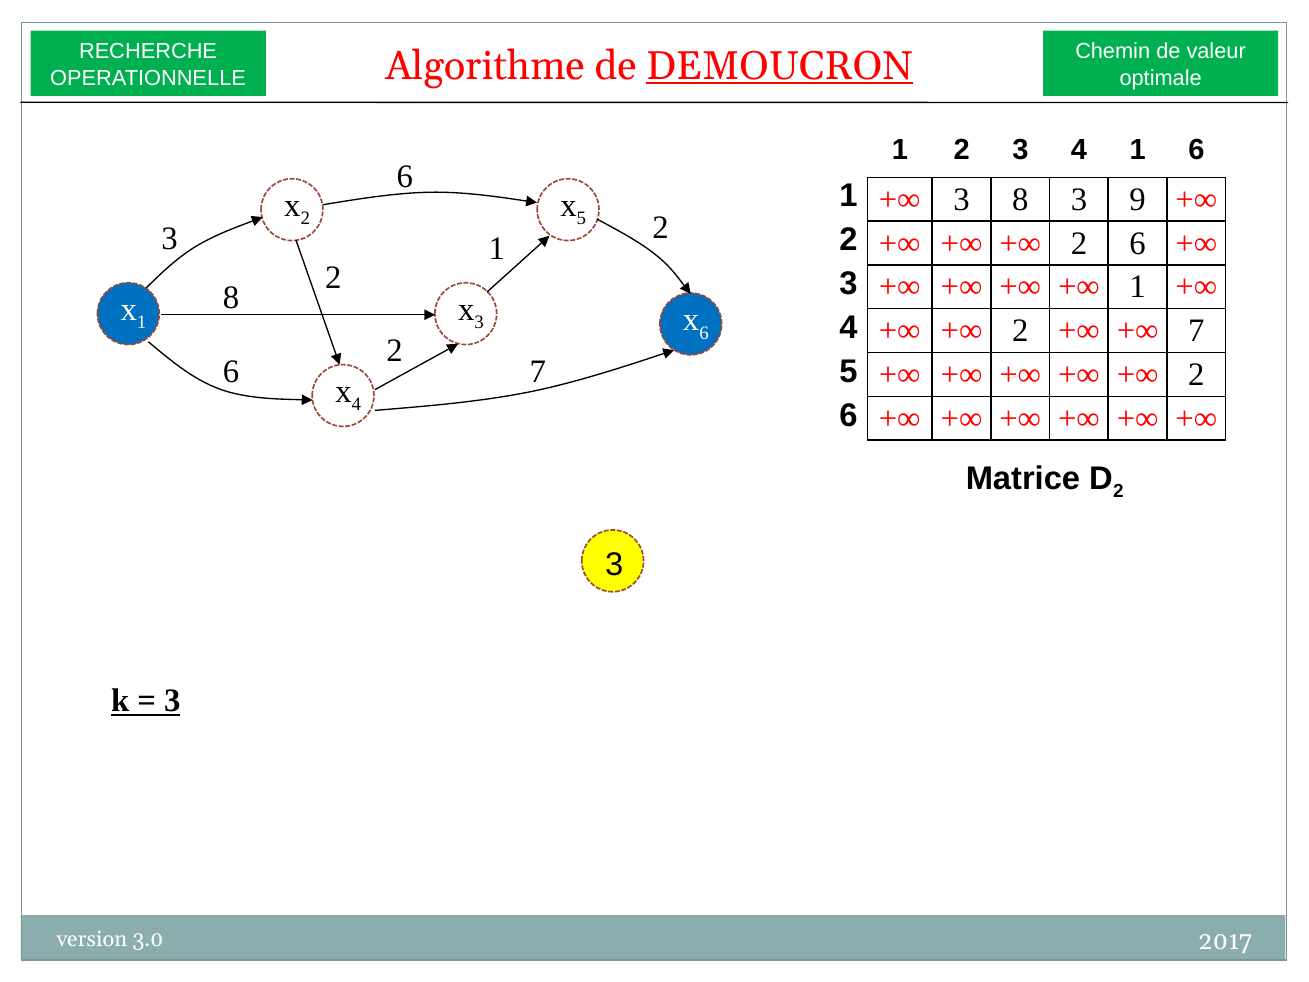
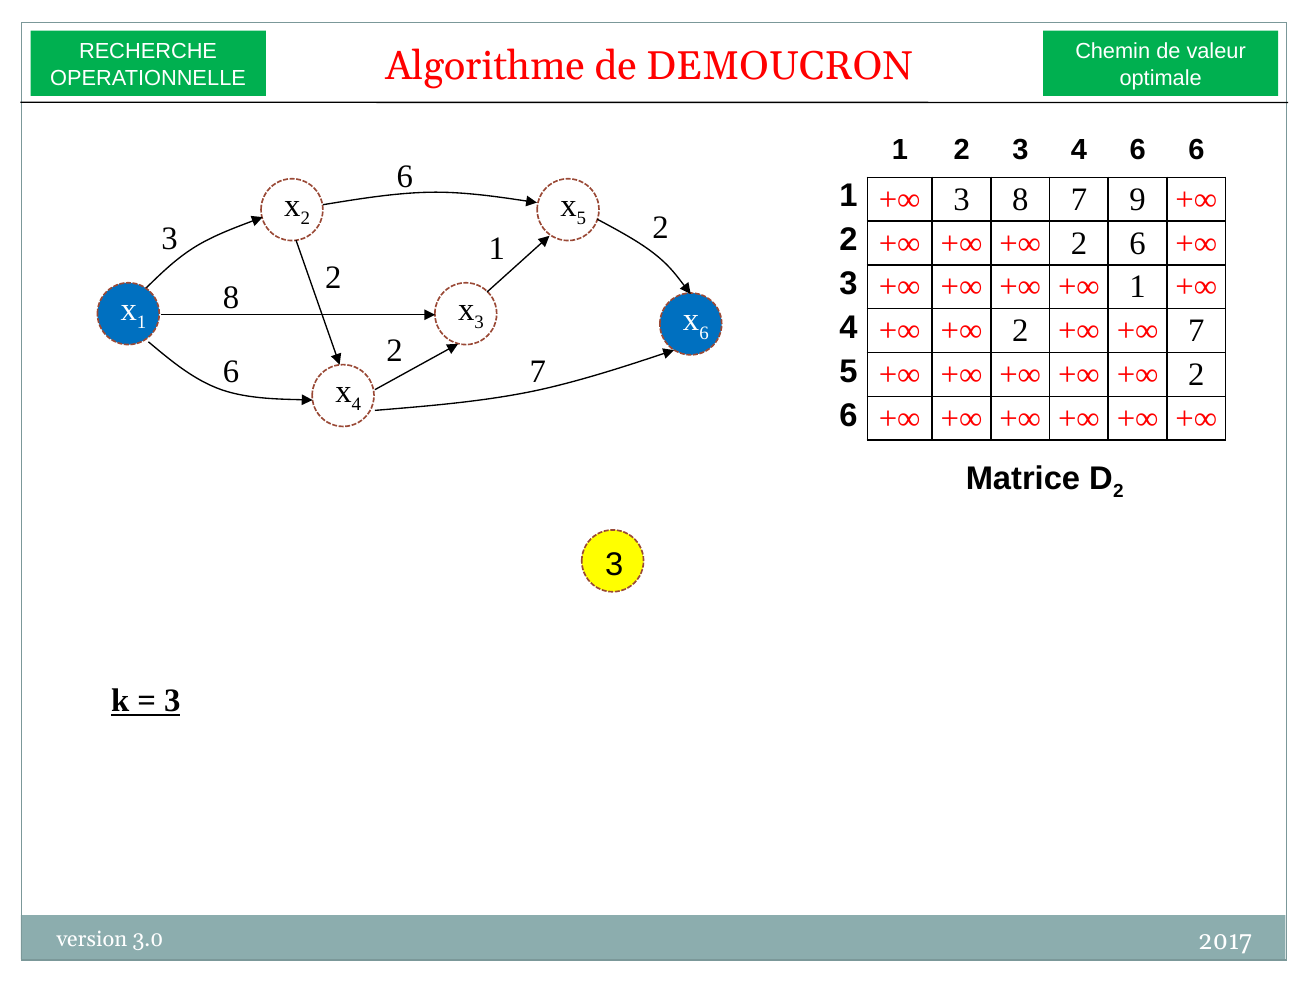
DEMOUCRON underline: present -> none (780, 66)
4 1: 1 -> 6 (1138, 150)
8 3: 3 -> 7 (1079, 199)
